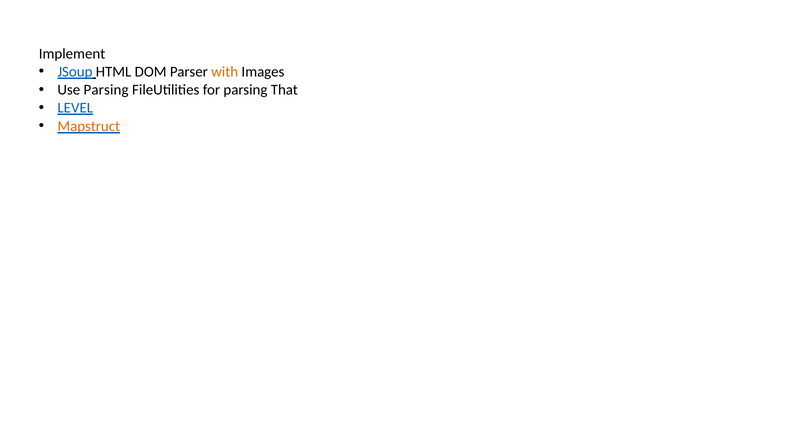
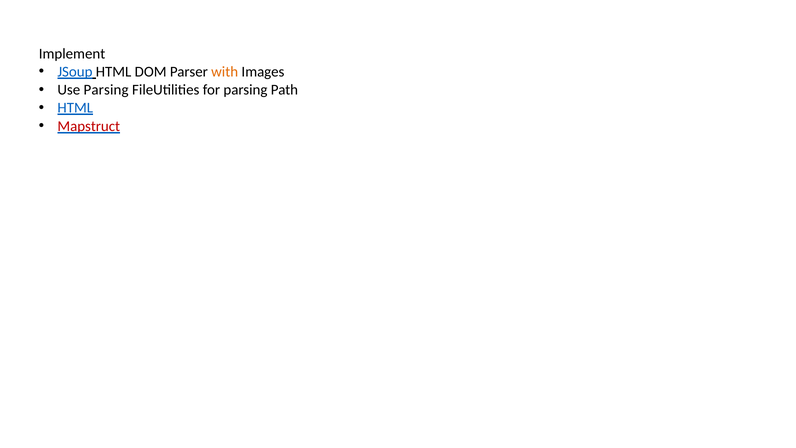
That: That -> Path (284, 90)
LEVEL: LEVEL -> HTML (75, 108)
Mapstruct colour: orange -> red (89, 126)
